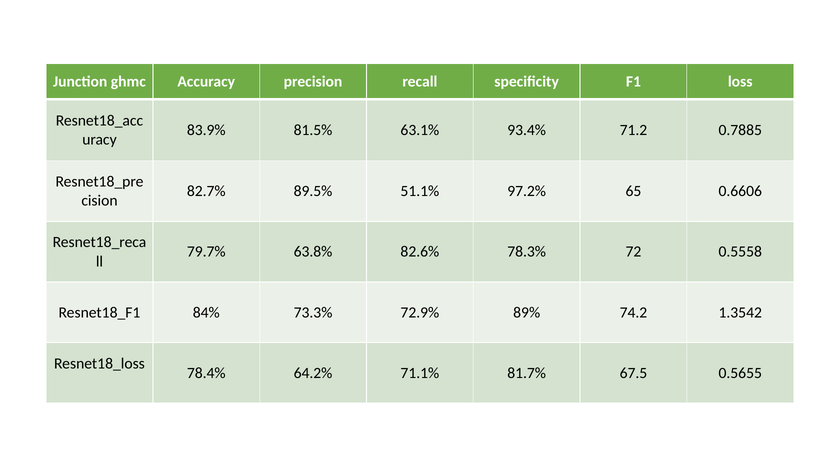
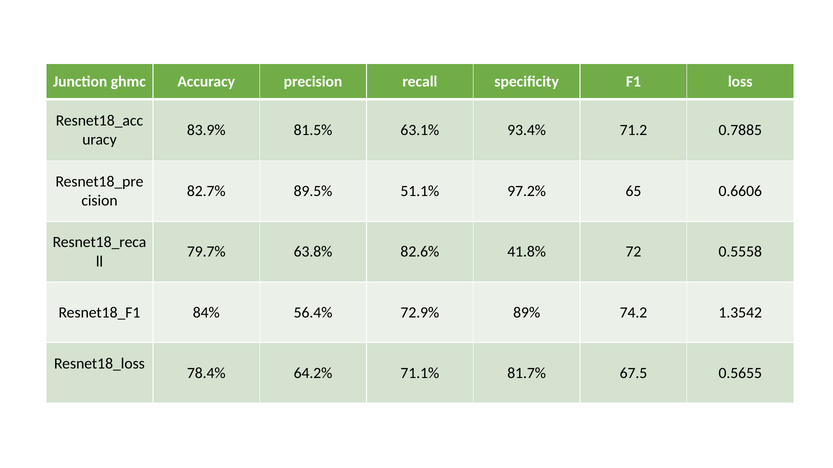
78.3%: 78.3% -> 41.8% (527, 252)
73.3%: 73.3% -> 56.4% (313, 313)
